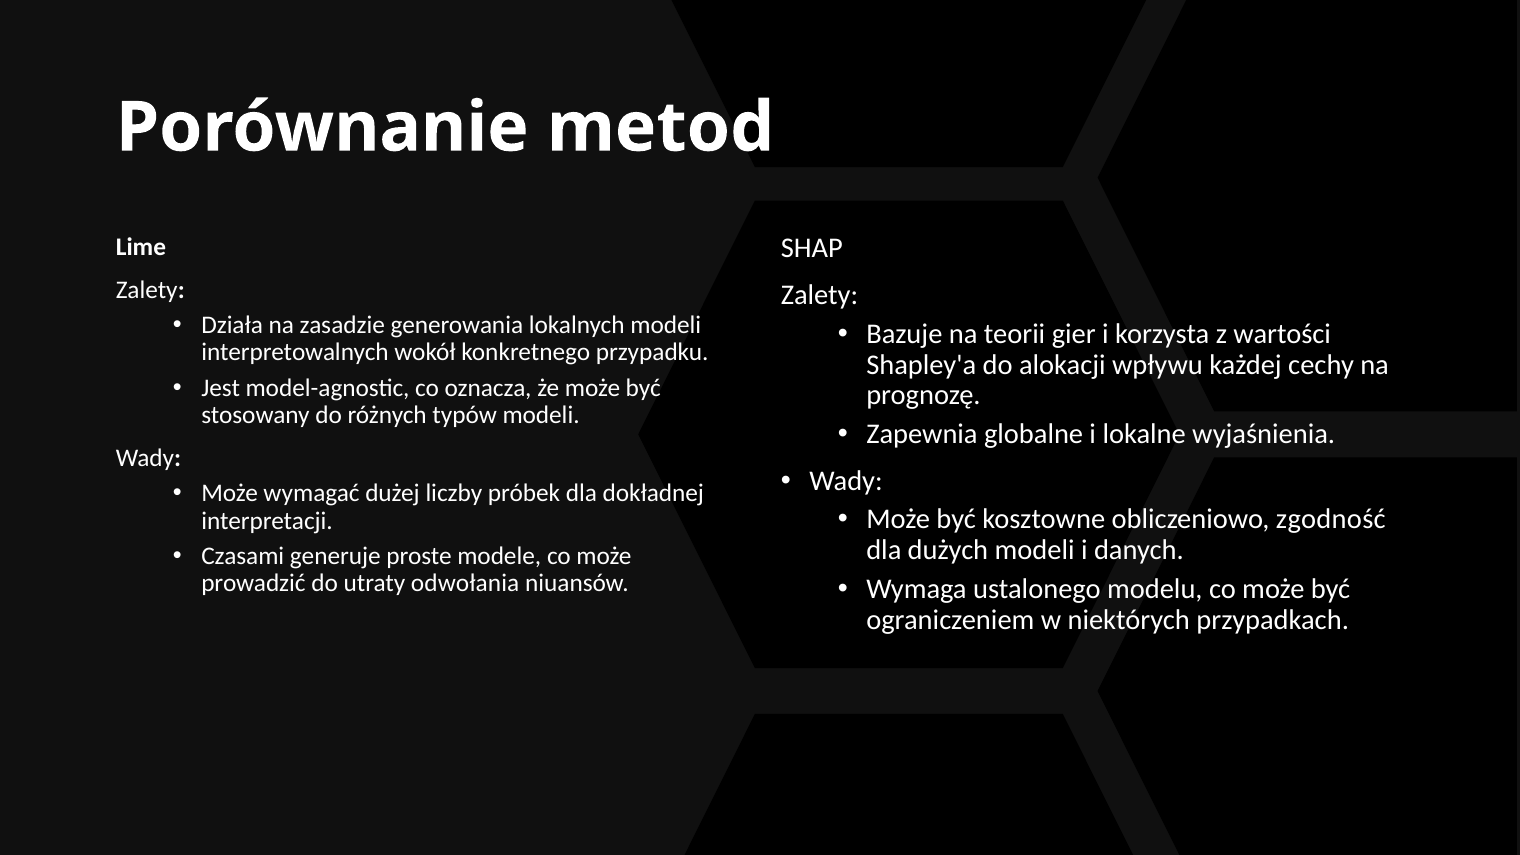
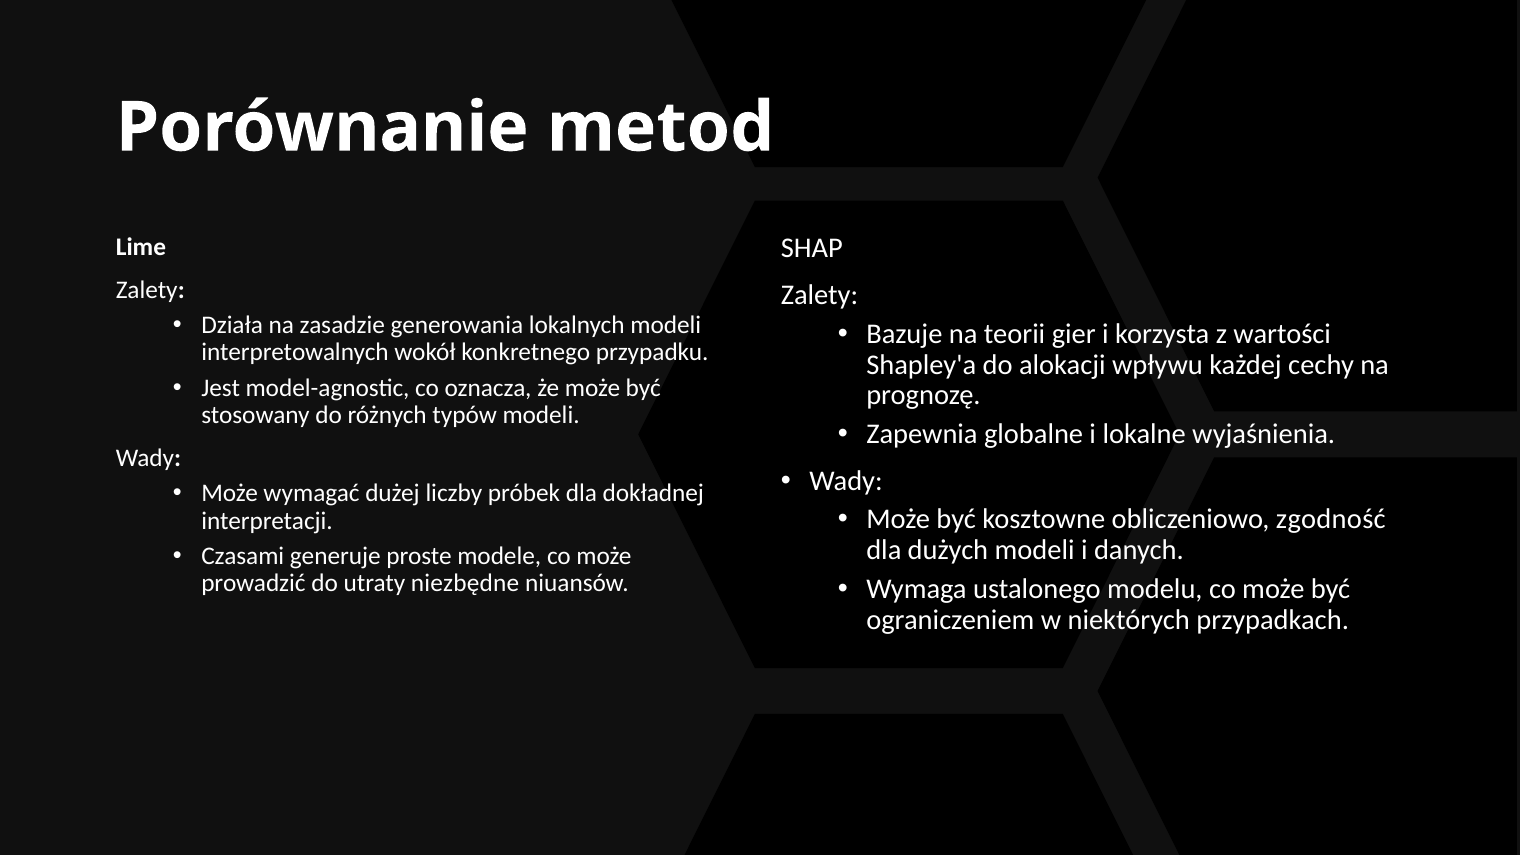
odwołania: odwołania -> niezbędne (465, 583)
